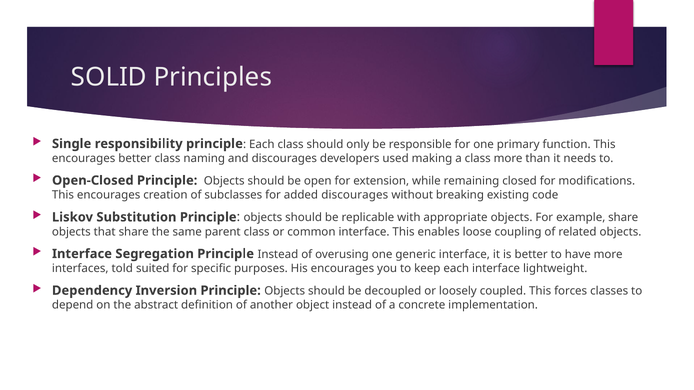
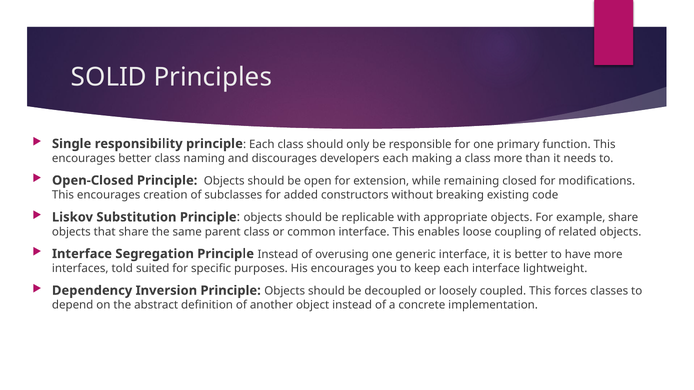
developers used: used -> each (396, 159)
added discourages: discourages -> constructors (355, 195)
